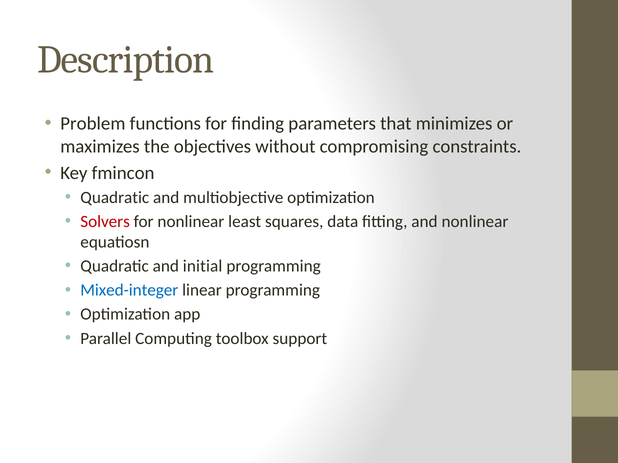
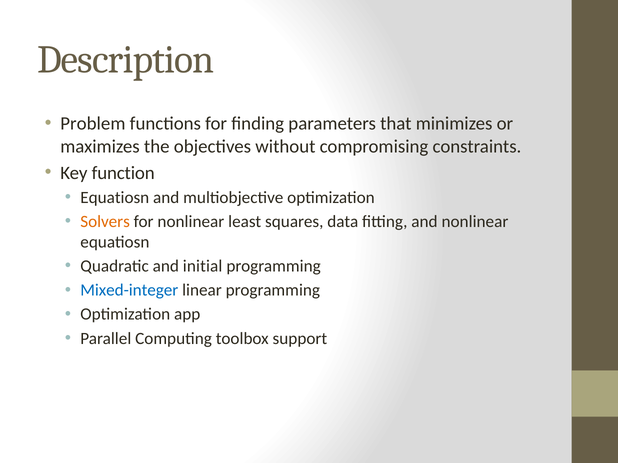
fmincon: fmincon -> function (123, 173)
Quadratic: Quadratic -> Equatiosn (115, 198)
Solvers colour: red -> orange (105, 222)
